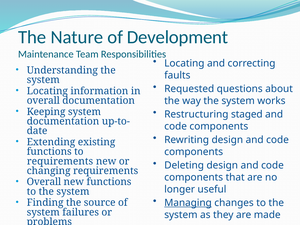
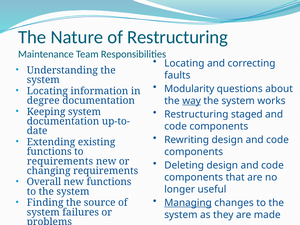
of Development: Development -> Restructuring (177, 37)
Requested: Requested -> Modularity (189, 89)
overall: overall -> degree (43, 101)
way underline: none -> present (192, 101)
